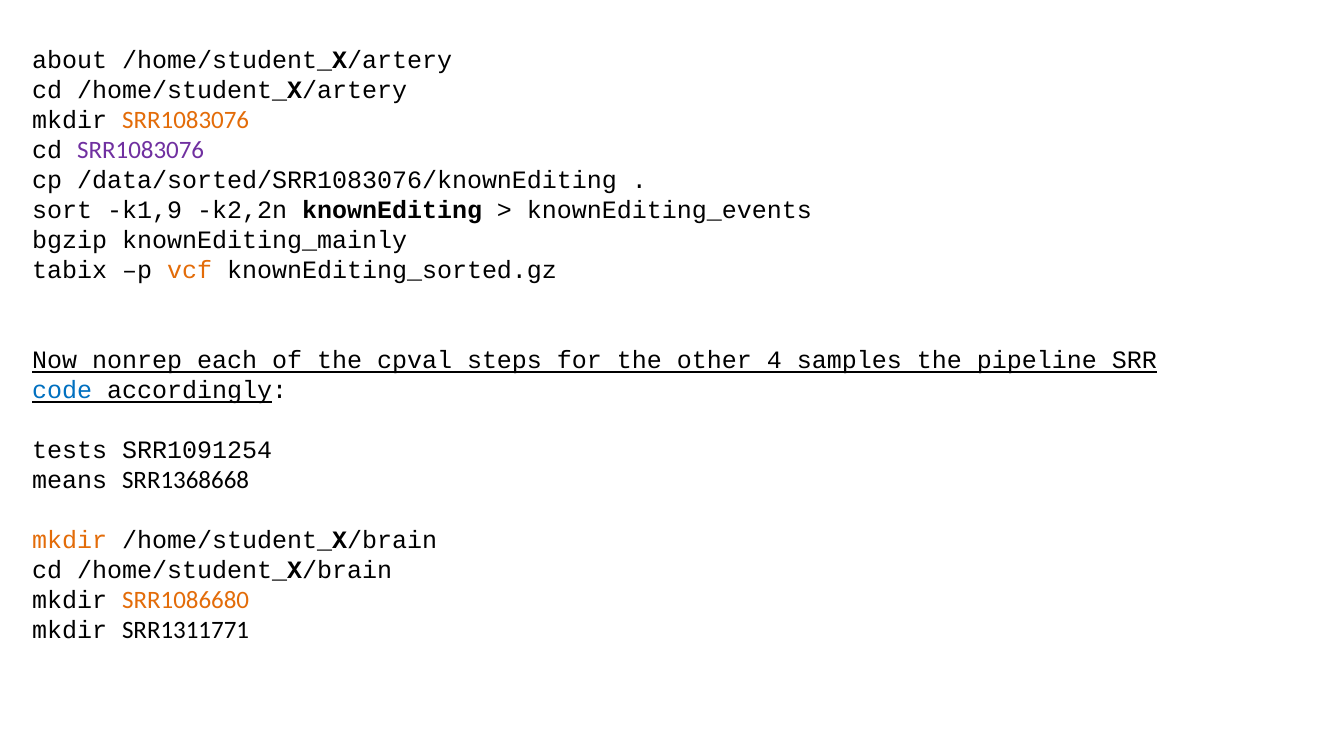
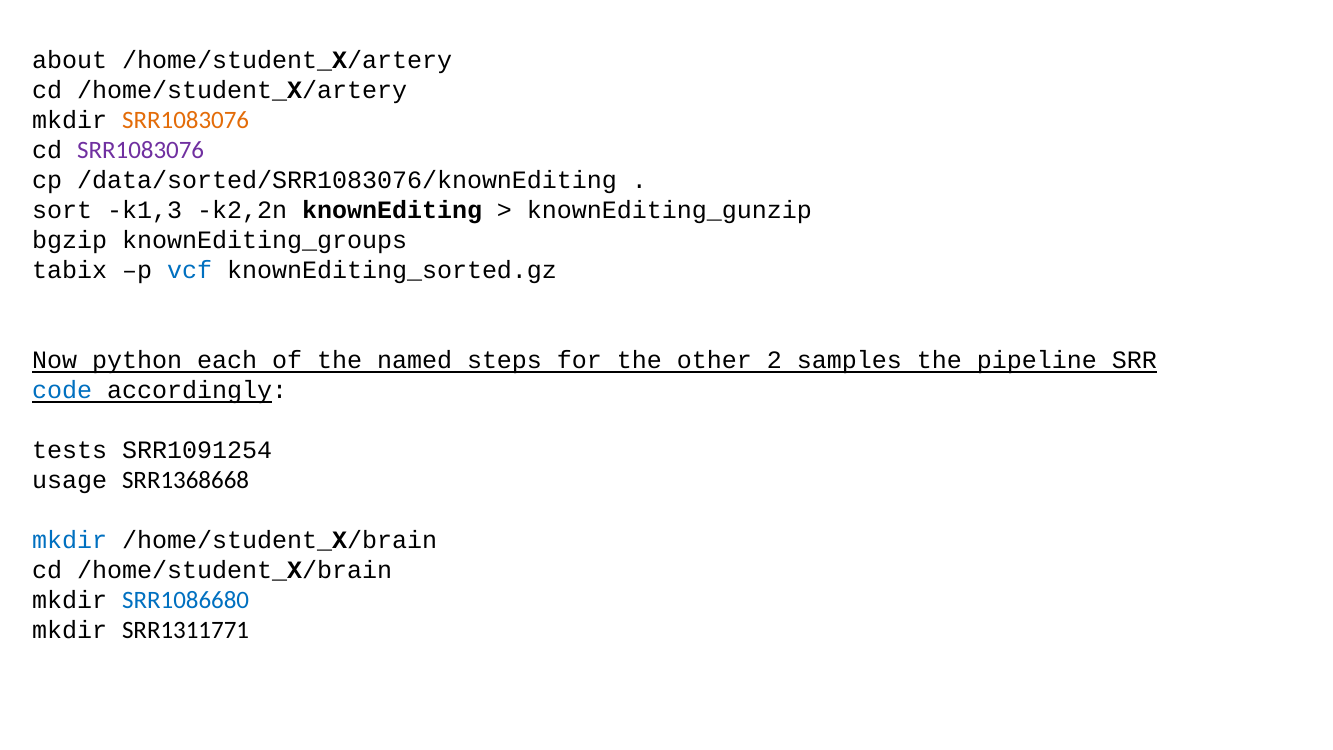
k1,9: k1,9 -> k1,3 (145, 210)
knownEditing_events: knownEditing_events -> knownEditing_gunzip (669, 210)
knownEditing_mainly: knownEditing_mainly -> knownEditing_groups (265, 240)
vcf colour: orange -> blue (190, 270)
nonrep: nonrep -> python (137, 360)
cpval: cpval -> named (415, 360)
4: 4 -> 2 (774, 360)
means: means -> usage (70, 480)
mkdir colour: orange -> blue (70, 540)
SRR1086680 colour: orange -> blue (186, 600)
